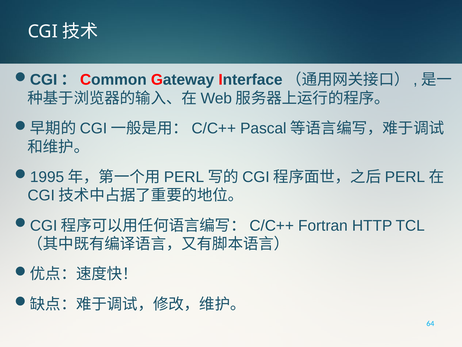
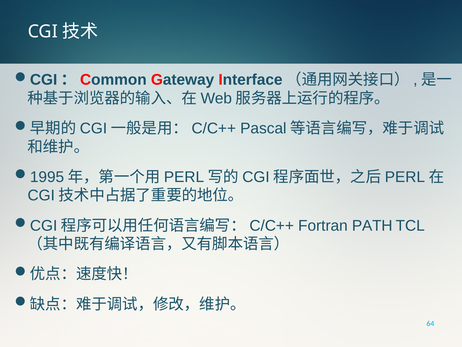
HTTP: HTTP -> PATH (372, 225)
